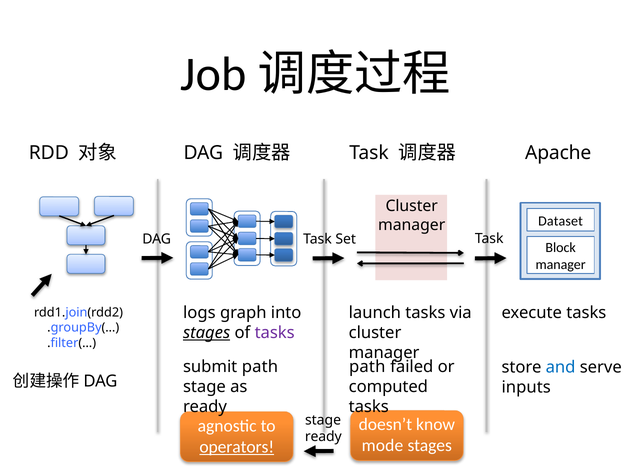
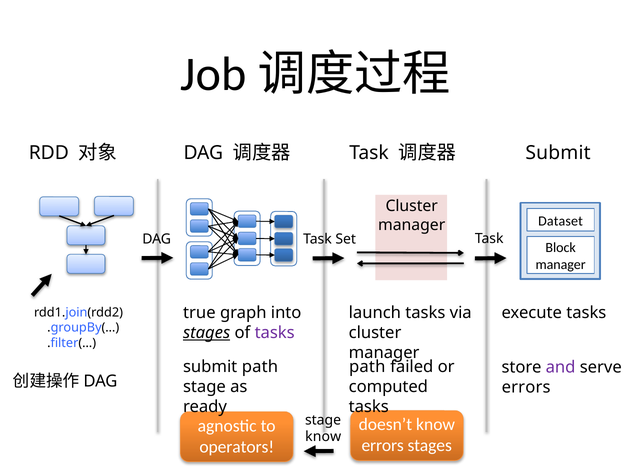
Apache: Apache -> Submit (558, 153)
logs: logs -> true (199, 312)
and colour: blue -> purple (561, 366)
inputs: inputs -> errors (526, 386)
ready: ready -> know (323, 436)
mode: mode -> errors (383, 445)
operators underline: present -> none (237, 446)
